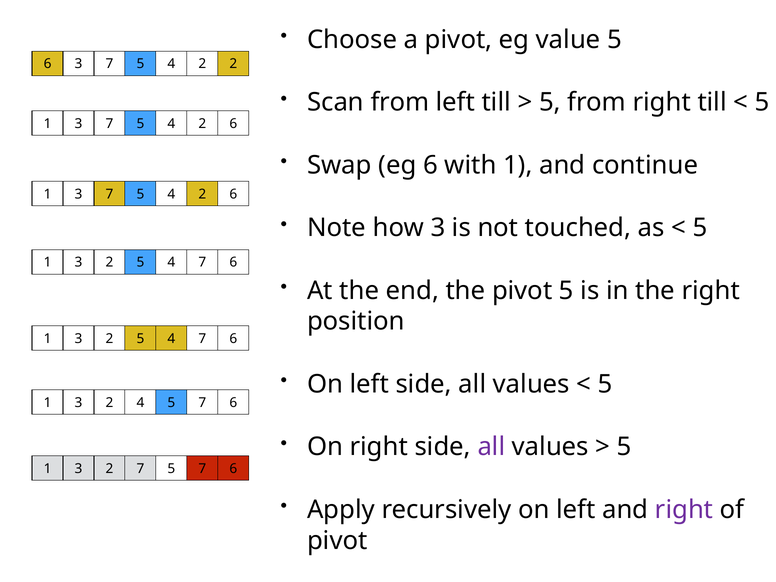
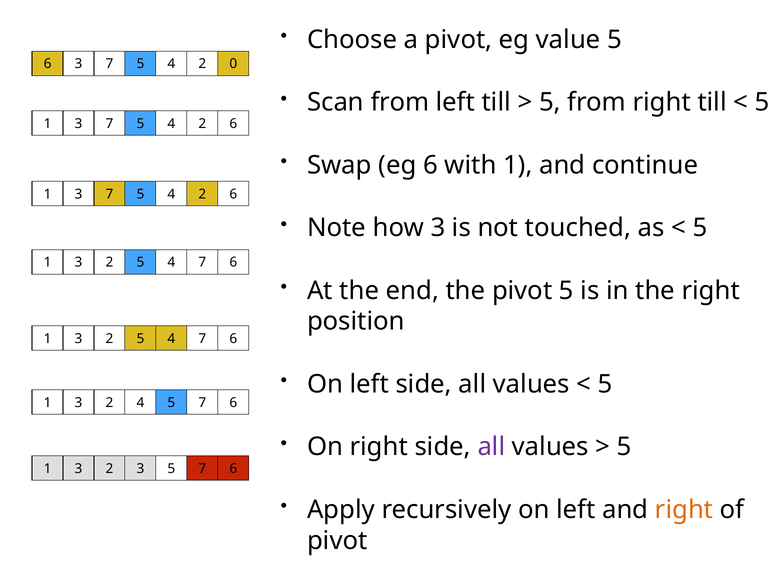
2 2: 2 -> 0 (233, 64)
2 7: 7 -> 3 (140, 469)
right colour: purple -> orange (684, 510)
